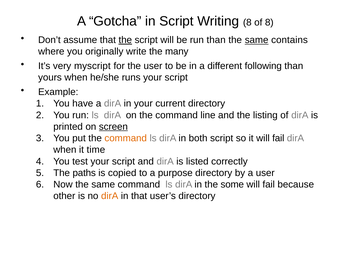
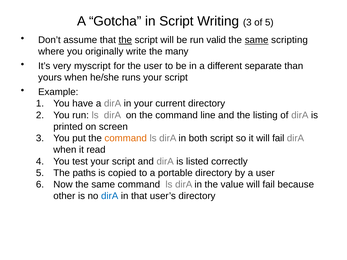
Writing 8: 8 -> 3 (247, 22)
of 8: 8 -> 5 (269, 22)
run than: than -> valid (216, 40)
contains: contains -> scripting (290, 40)
following: following -> separate (263, 66)
screen underline: present -> none (113, 127)
time: time -> read (96, 150)
purpose: purpose -> portable (175, 173)
some: some -> value (232, 185)
dirA colour: orange -> blue (110, 196)
